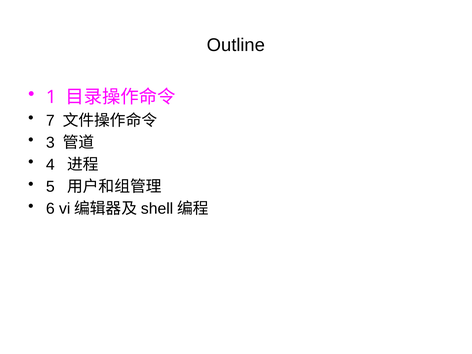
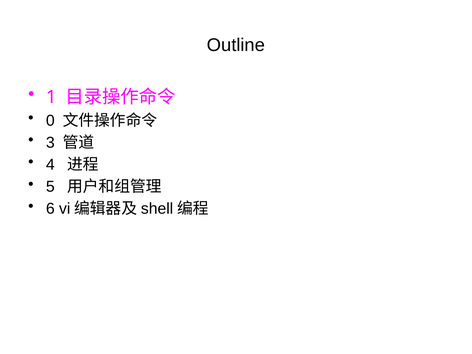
7: 7 -> 0 (50, 121)
